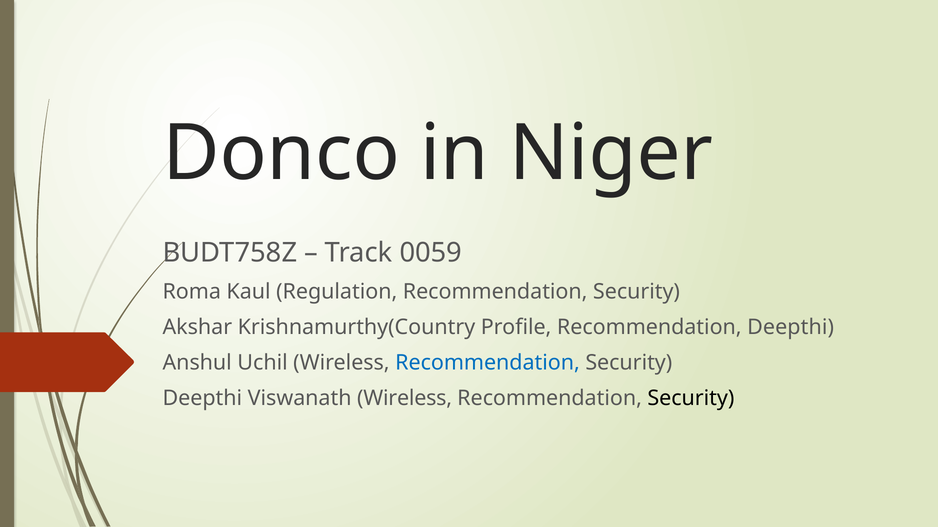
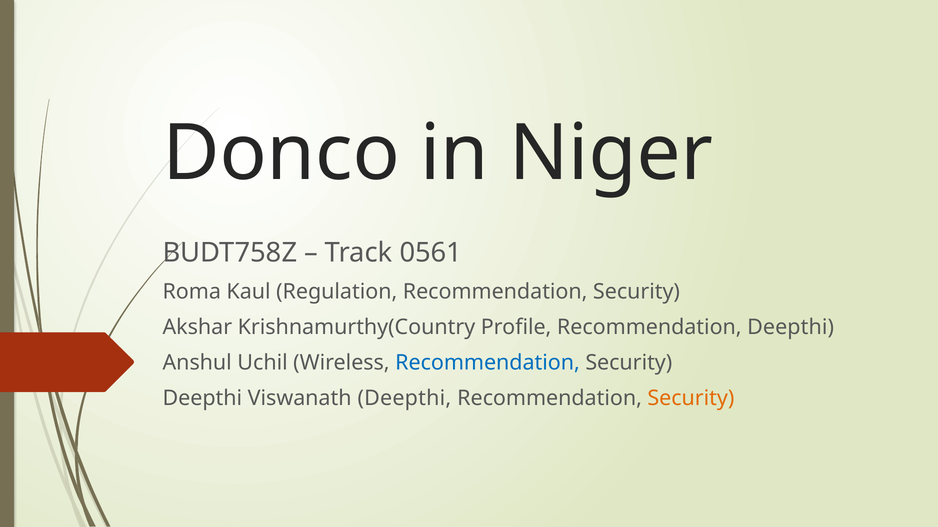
0059: 0059 -> 0561 (431, 253)
Viswanath Wireless: Wireless -> Deepthi (404, 398)
Security colour: black -> orange (691, 398)
